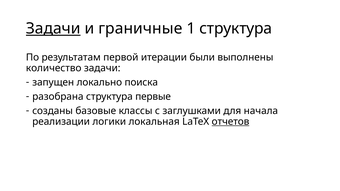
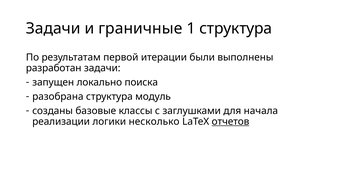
Задачи underline: present -> none (53, 29)
количество: количество -> разработан (54, 68)
первые: первые -> модуль (153, 97)
локальная: локальная -> несколько (154, 122)
